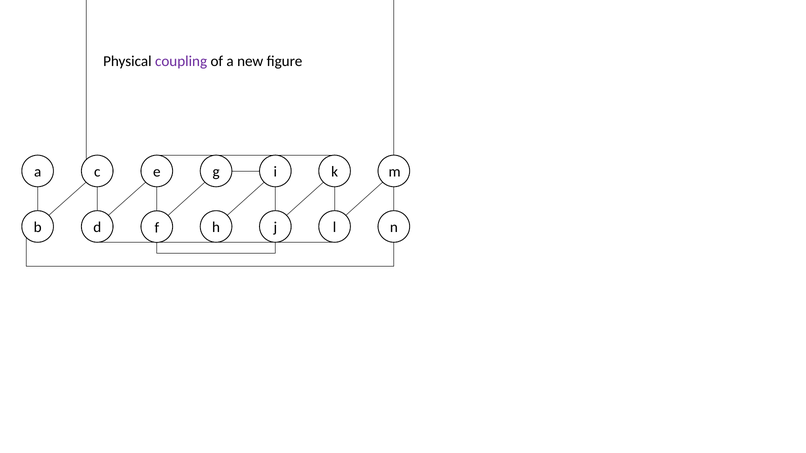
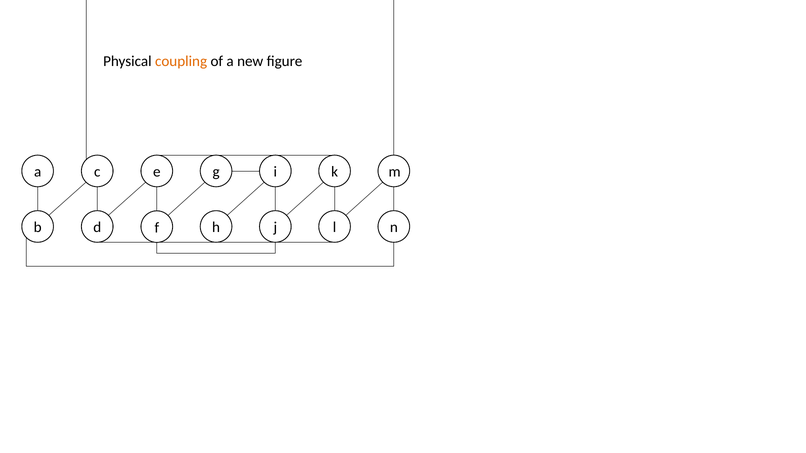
coupling colour: purple -> orange (181, 61)
